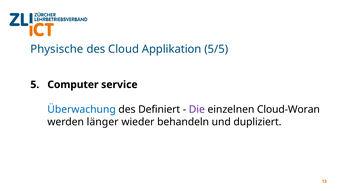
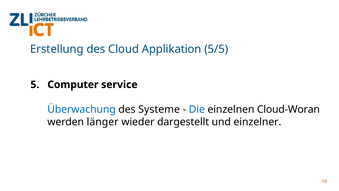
Physische: Physische -> Erstellung (57, 49)
Definiert: Definiert -> Systeme (159, 109)
Die colour: purple -> blue (197, 109)
behandeln: behandeln -> dargestellt (183, 122)
dupliziert: dupliziert -> einzelner (257, 122)
